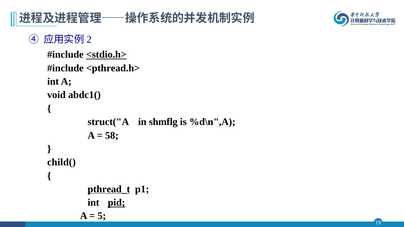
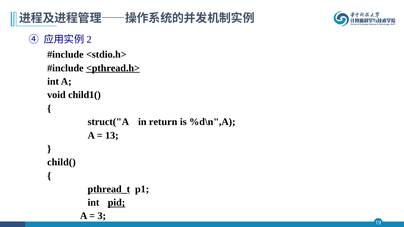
<stdio.h> underline: present -> none (106, 55)
<pthread.h> underline: none -> present (113, 68)
abdc1(: abdc1( -> child1( (85, 95)
shmflg: shmflg -> return (163, 122)
58: 58 -> 13 (112, 135)
5: 5 -> 3 (102, 216)
